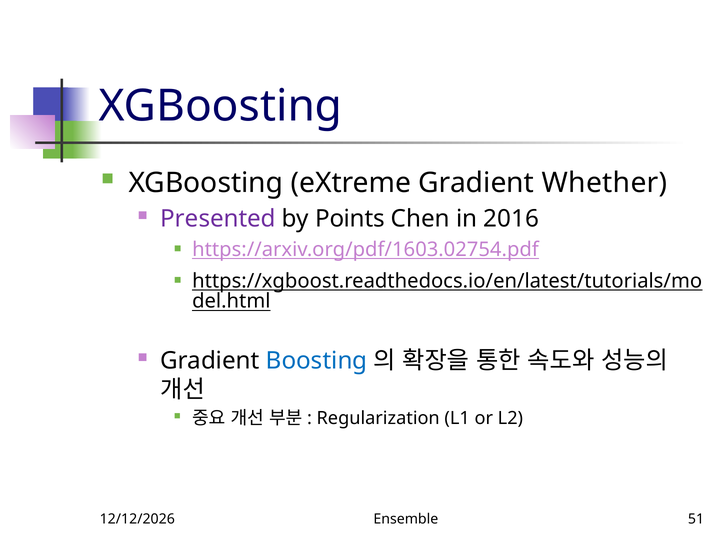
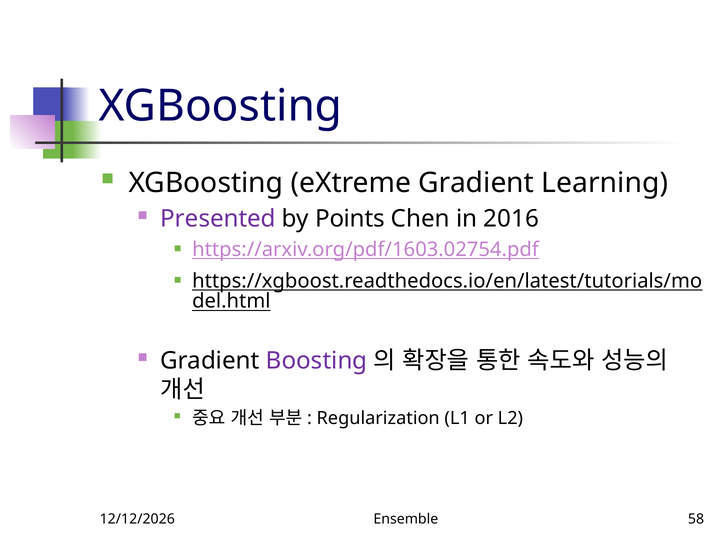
Whether: Whether -> Learning (605, 183)
Boosting colour: blue -> purple (317, 361)
51: 51 -> 58 (696, 519)
